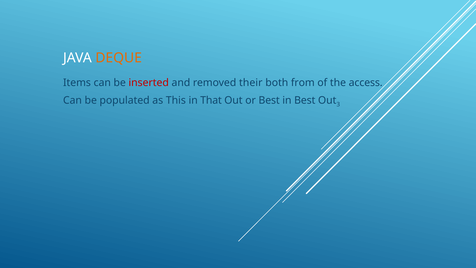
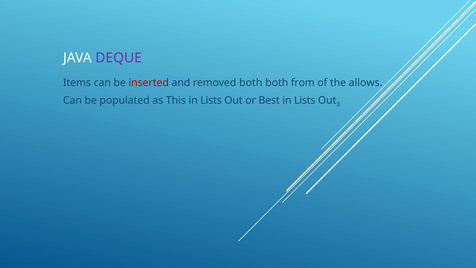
DEQUE colour: orange -> purple (119, 58)
removed their: their -> both (251, 83)
access: access -> allows (366, 83)
That: That -> Lists (211, 100)
Best: Best -> Lists (305, 100)
